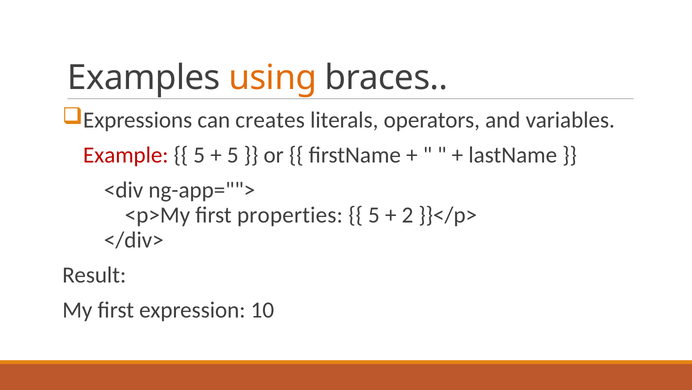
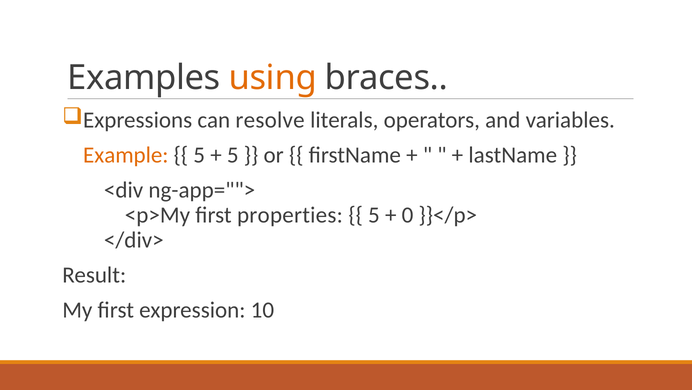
creates: creates -> resolve (270, 120)
Example colour: red -> orange (126, 155)
2: 2 -> 0 (408, 215)
